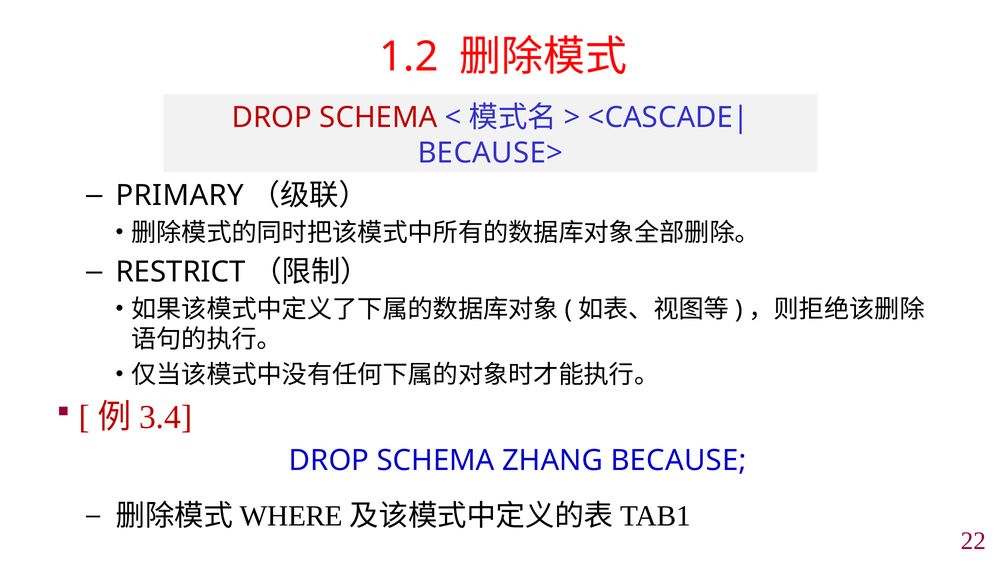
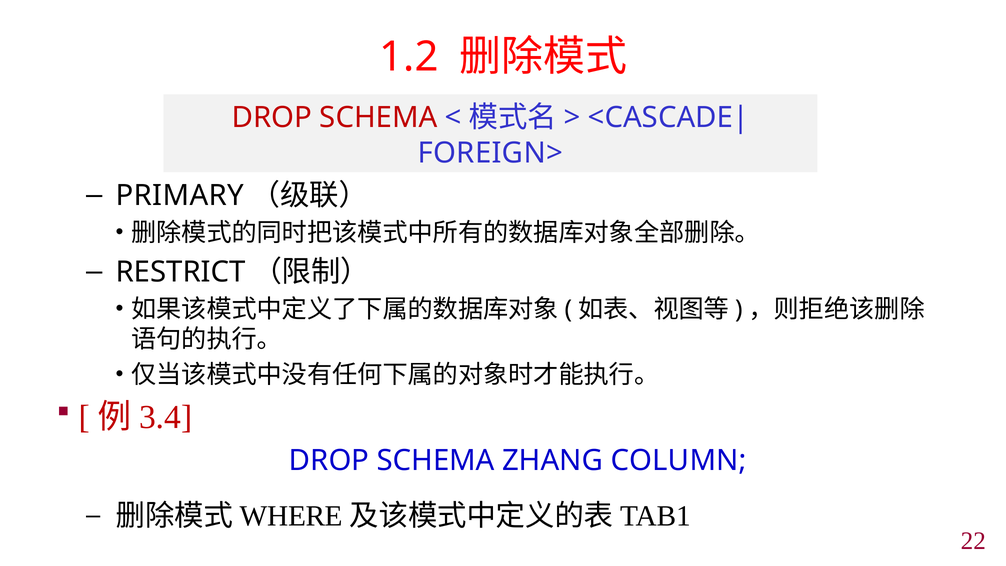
BECAUSE>: BECAUSE> -> FOREIGN> (490, 153)
BECAUSE: BECAUSE -> COLUMN (679, 461)
